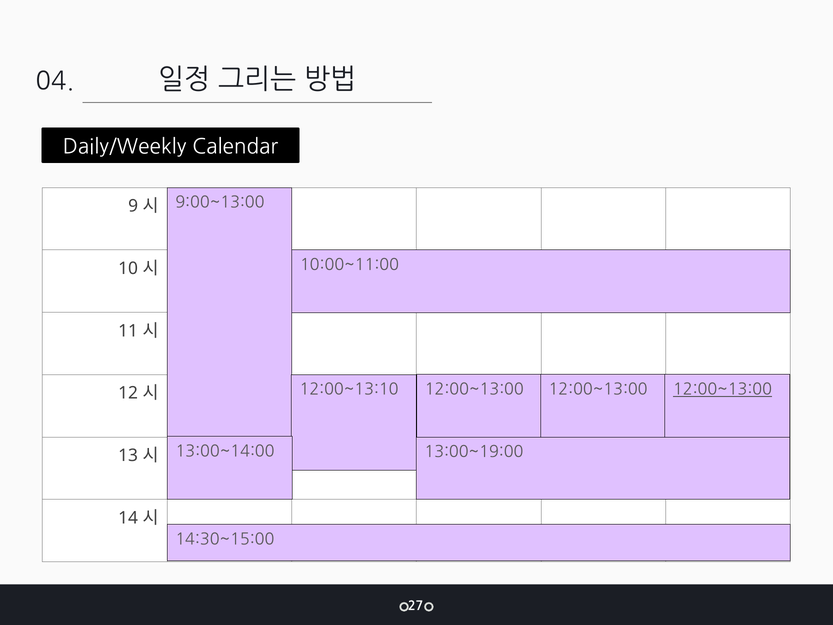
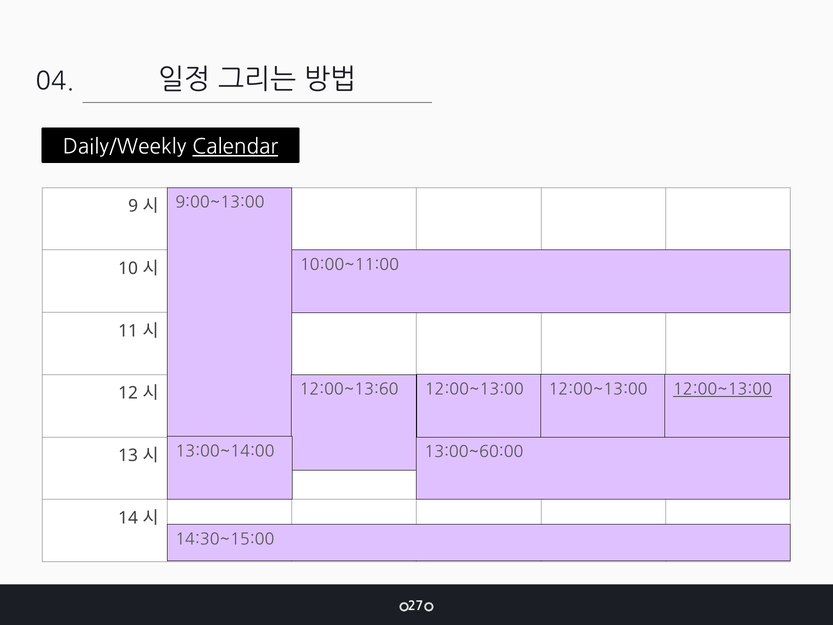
Calendar underline: none -> present (235, 147)
12:00~13:10: 12:00~13:10 -> 12:00~13:60 (349, 389)
13:00~19:00: 13:00~19:00 -> 13:00~60:00 (474, 452)
